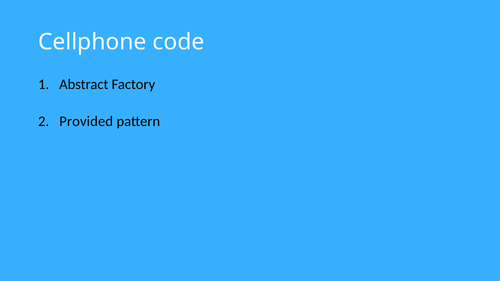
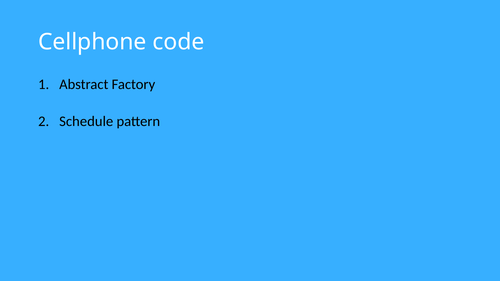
Provided: Provided -> Schedule (86, 122)
